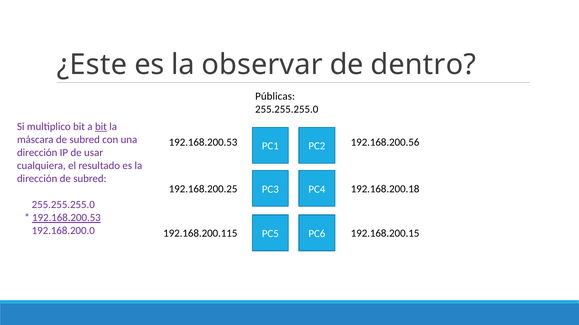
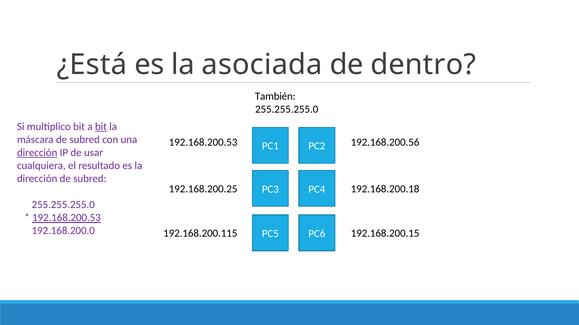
¿Este: ¿Este -> ¿Está (92, 65)
observar: observar -> asociada (262, 65)
Públicas: Públicas -> También (275, 96)
dirección underline: none -> present (37, 153)
